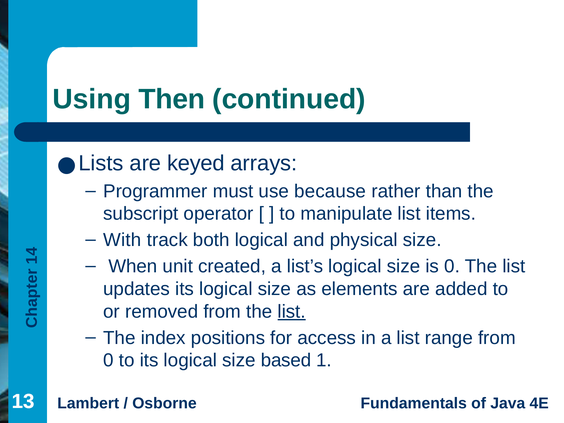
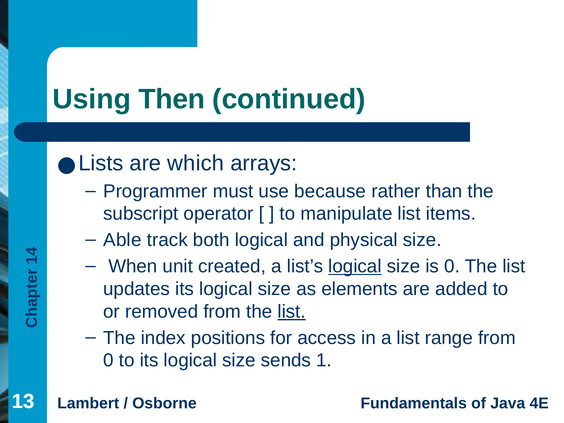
keyed: keyed -> which (196, 163)
With: With -> Able (122, 240)
logical underline: none -> present (355, 266)
based: based -> sends (286, 360)
